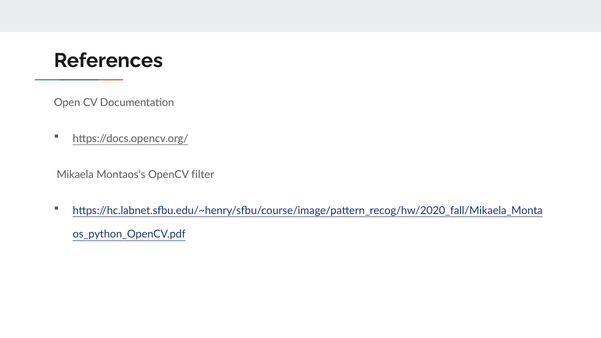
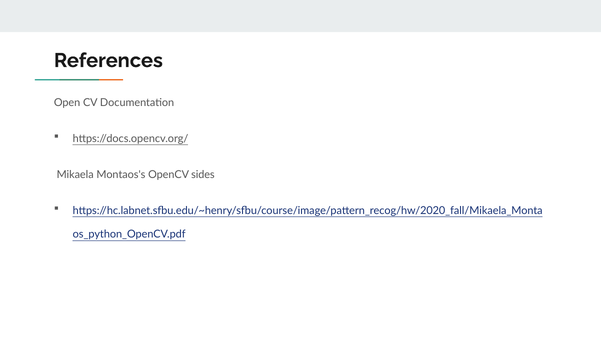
filter: filter -> sides (203, 175)
